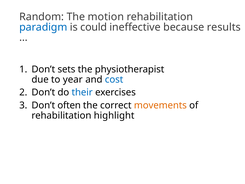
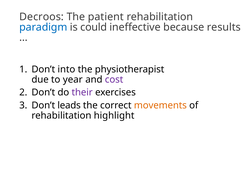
Random: Random -> Decroos (42, 17)
motion: motion -> patient (106, 17)
sets: sets -> into (66, 69)
cost colour: blue -> purple (114, 79)
their colour: blue -> purple (82, 92)
often: often -> leads (69, 105)
